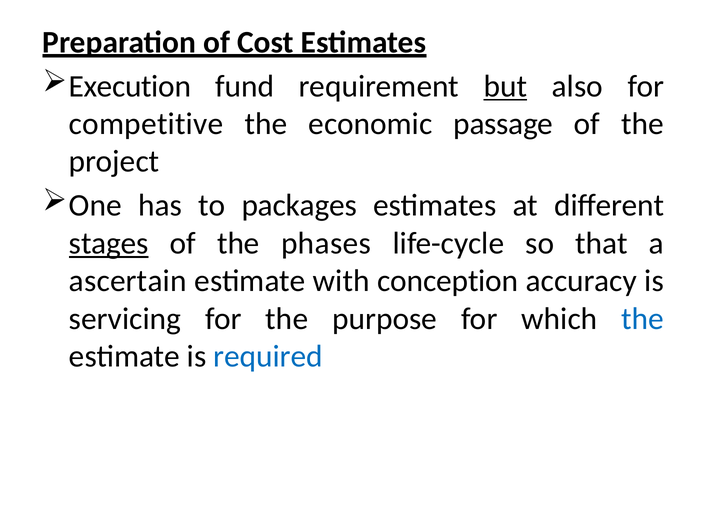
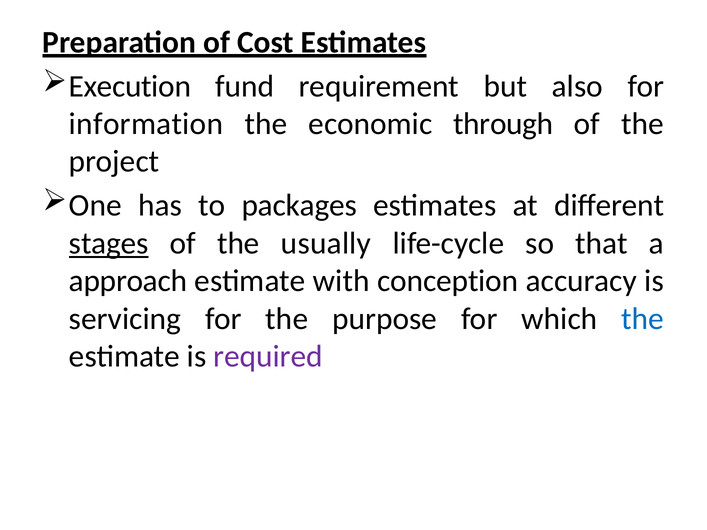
but underline: present -> none (505, 86)
competitive: competitive -> information (146, 124)
passage: passage -> through (503, 124)
phases: phases -> usually (326, 243)
ascertain: ascertain -> approach (128, 281)
required colour: blue -> purple (268, 357)
